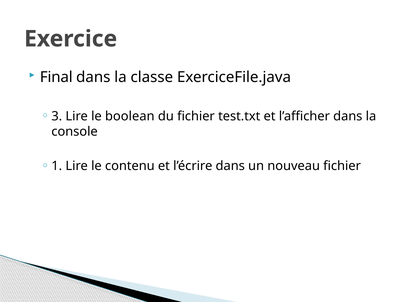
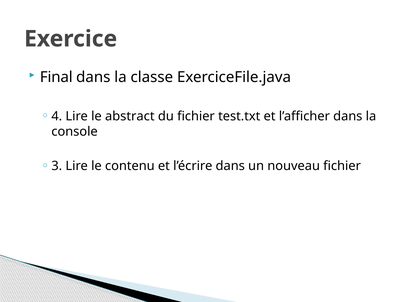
3: 3 -> 4 (57, 116)
boolean: boolean -> abstract (130, 116)
1: 1 -> 3 (57, 166)
